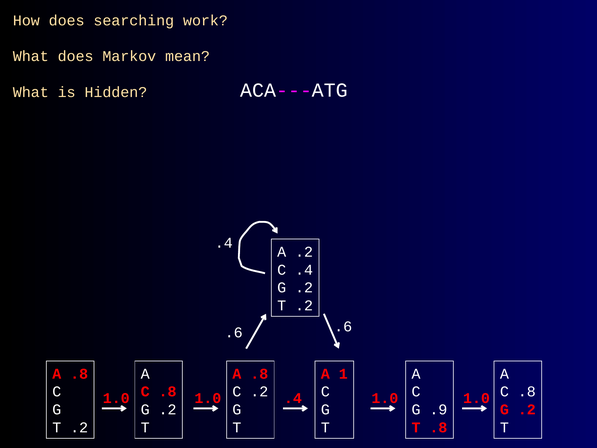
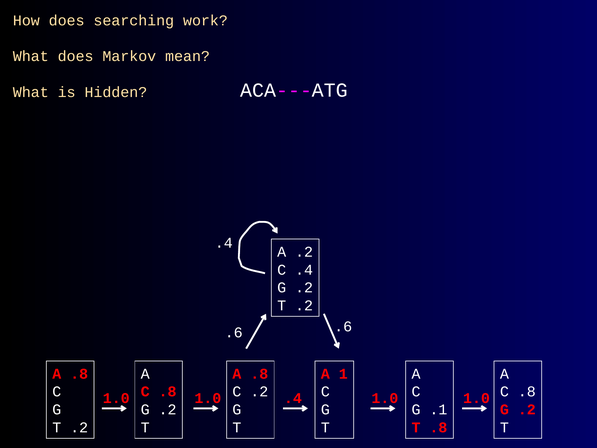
.9: .9 -> .1 (438, 409)
